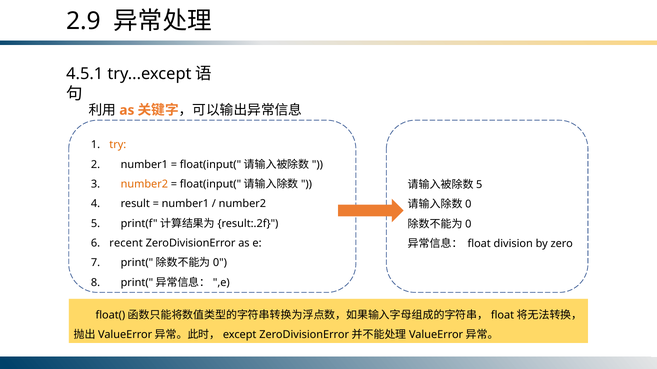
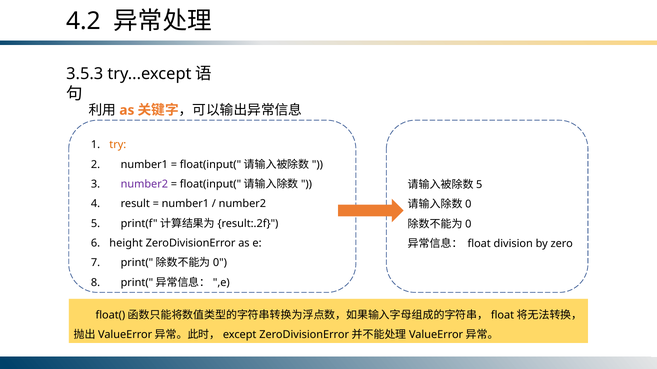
2.9: 2.9 -> 4.2 (84, 21)
4.5.1: 4.5.1 -> 3.5.3 (85, 74)
number2 colour: orange -> purple (144, 184)
recent: recent -> height (126, 244)
